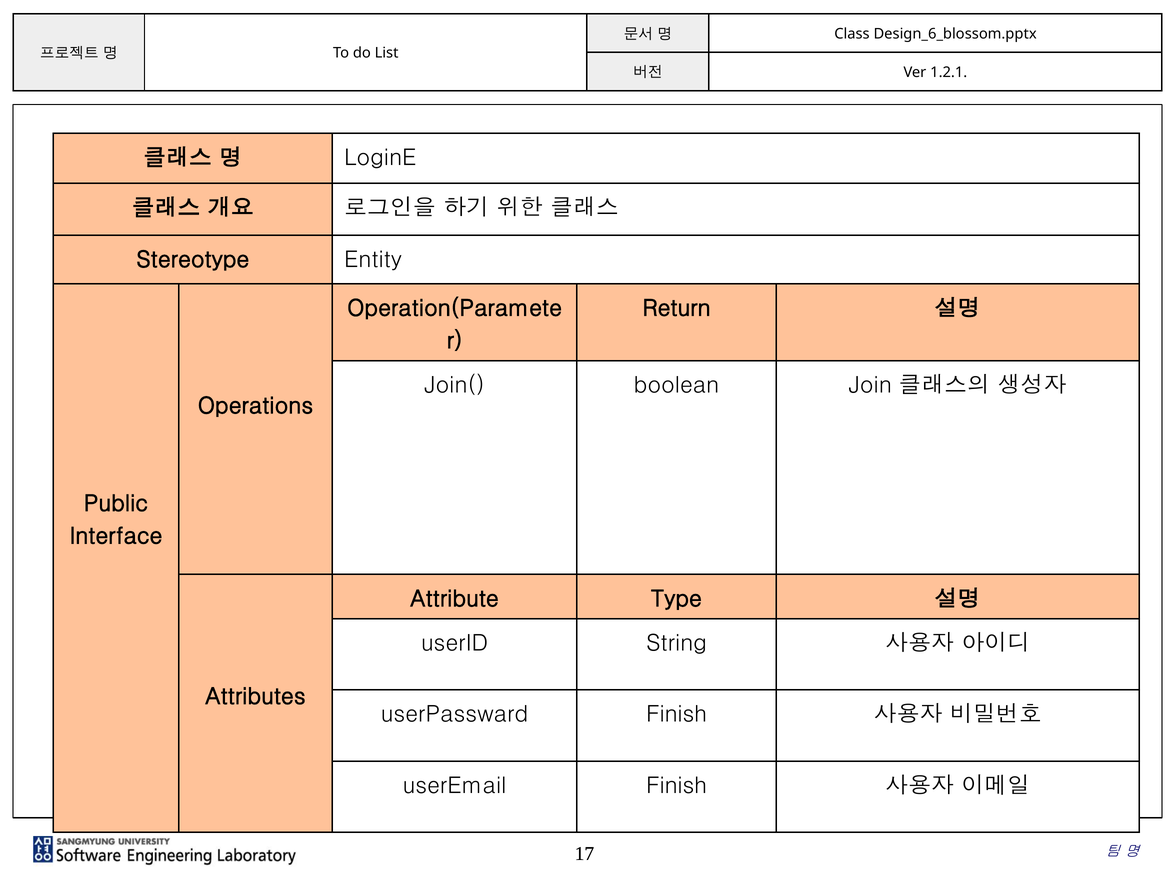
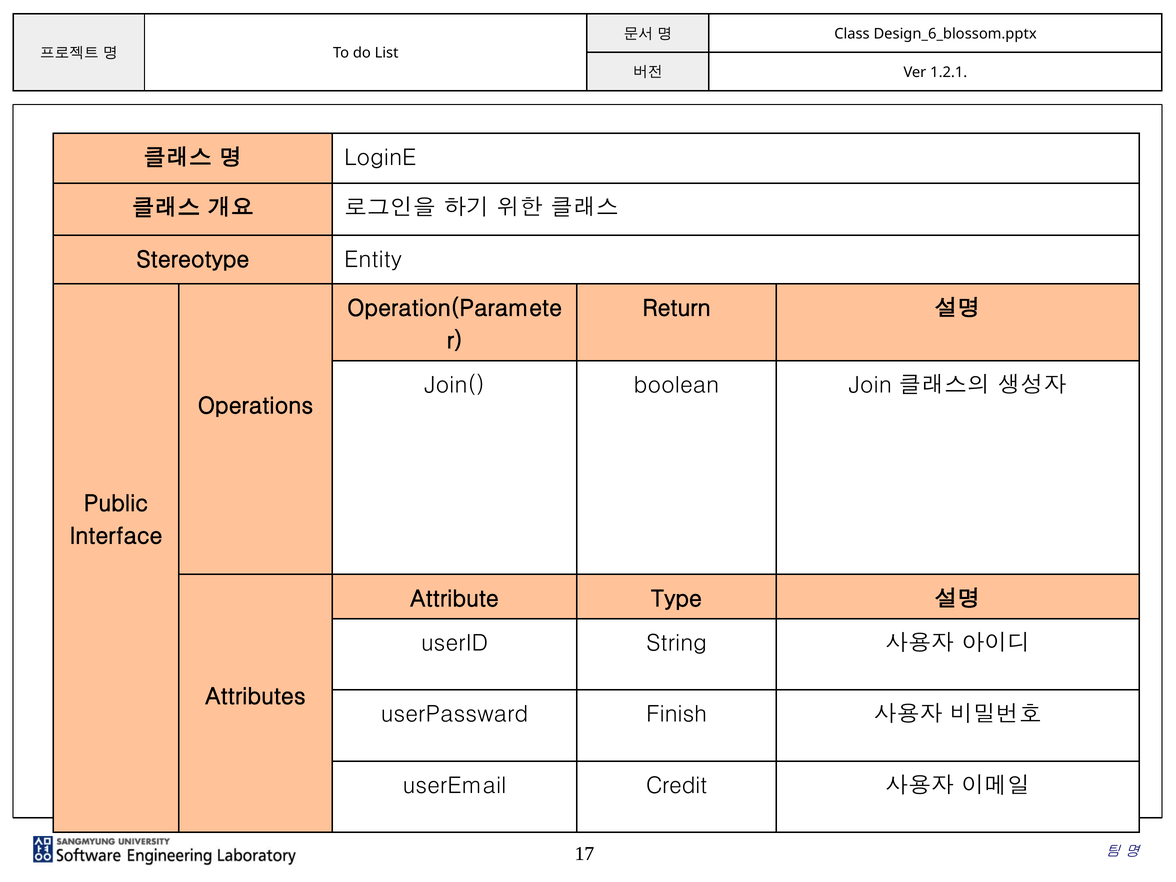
userEmail Finish: Finish -> Credit (677, 786)
